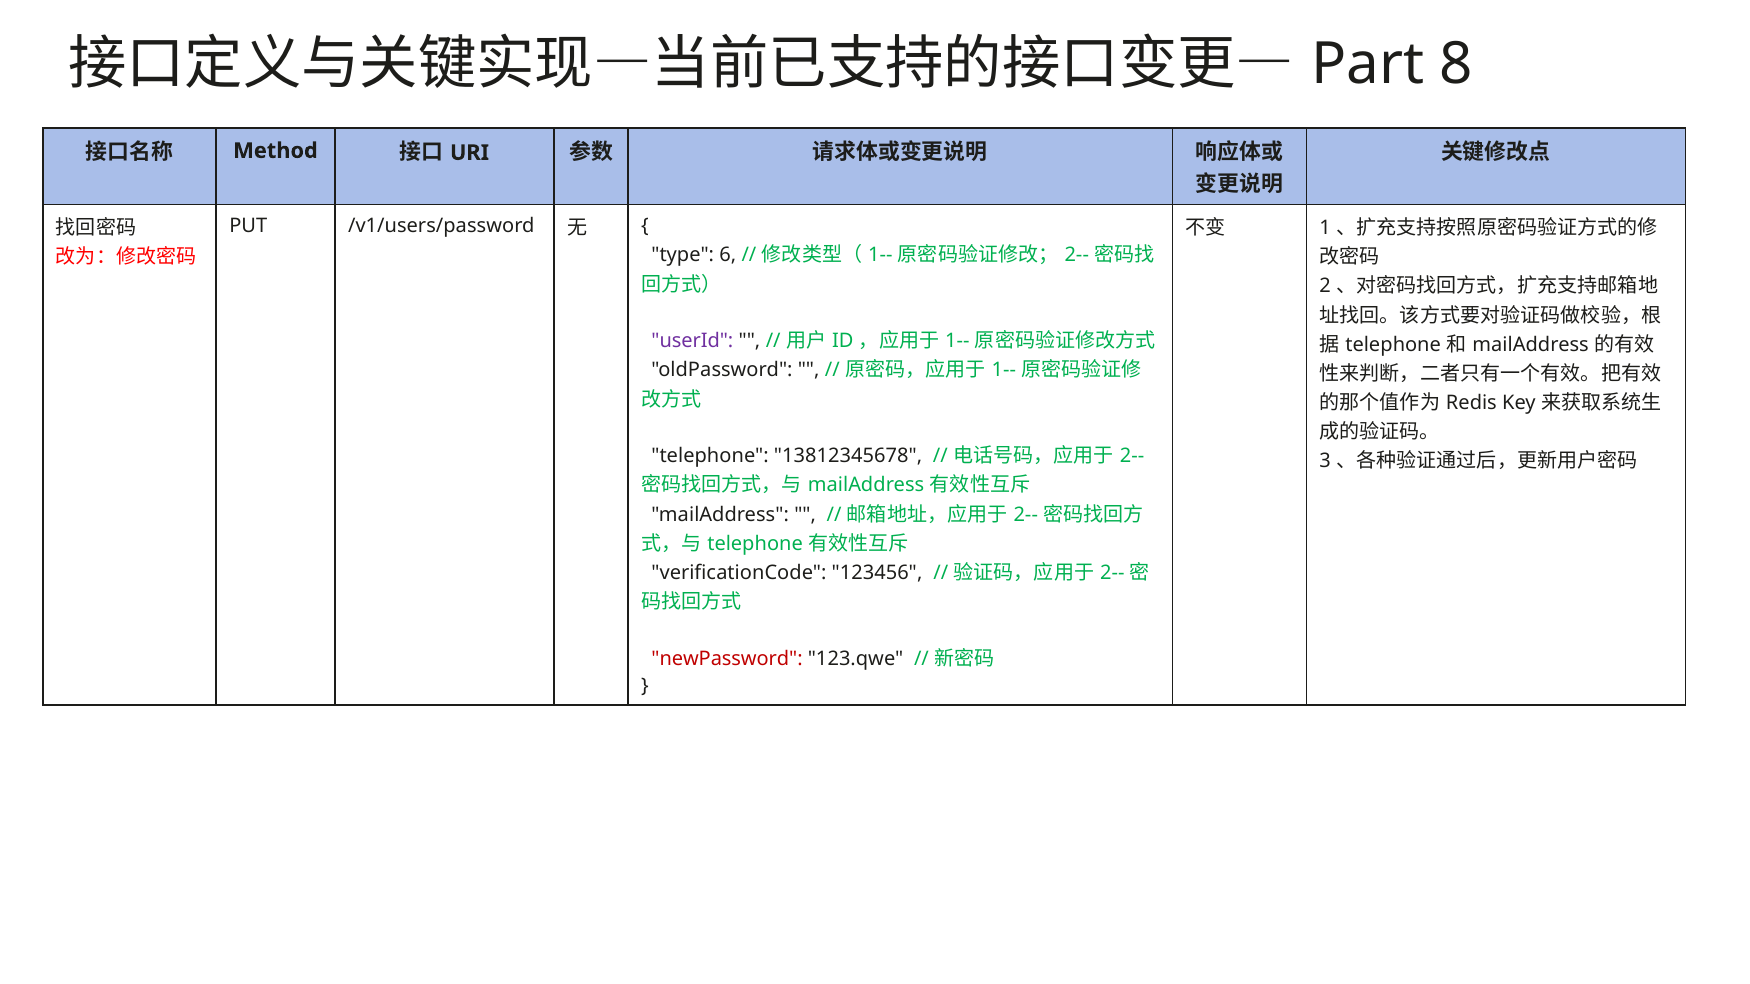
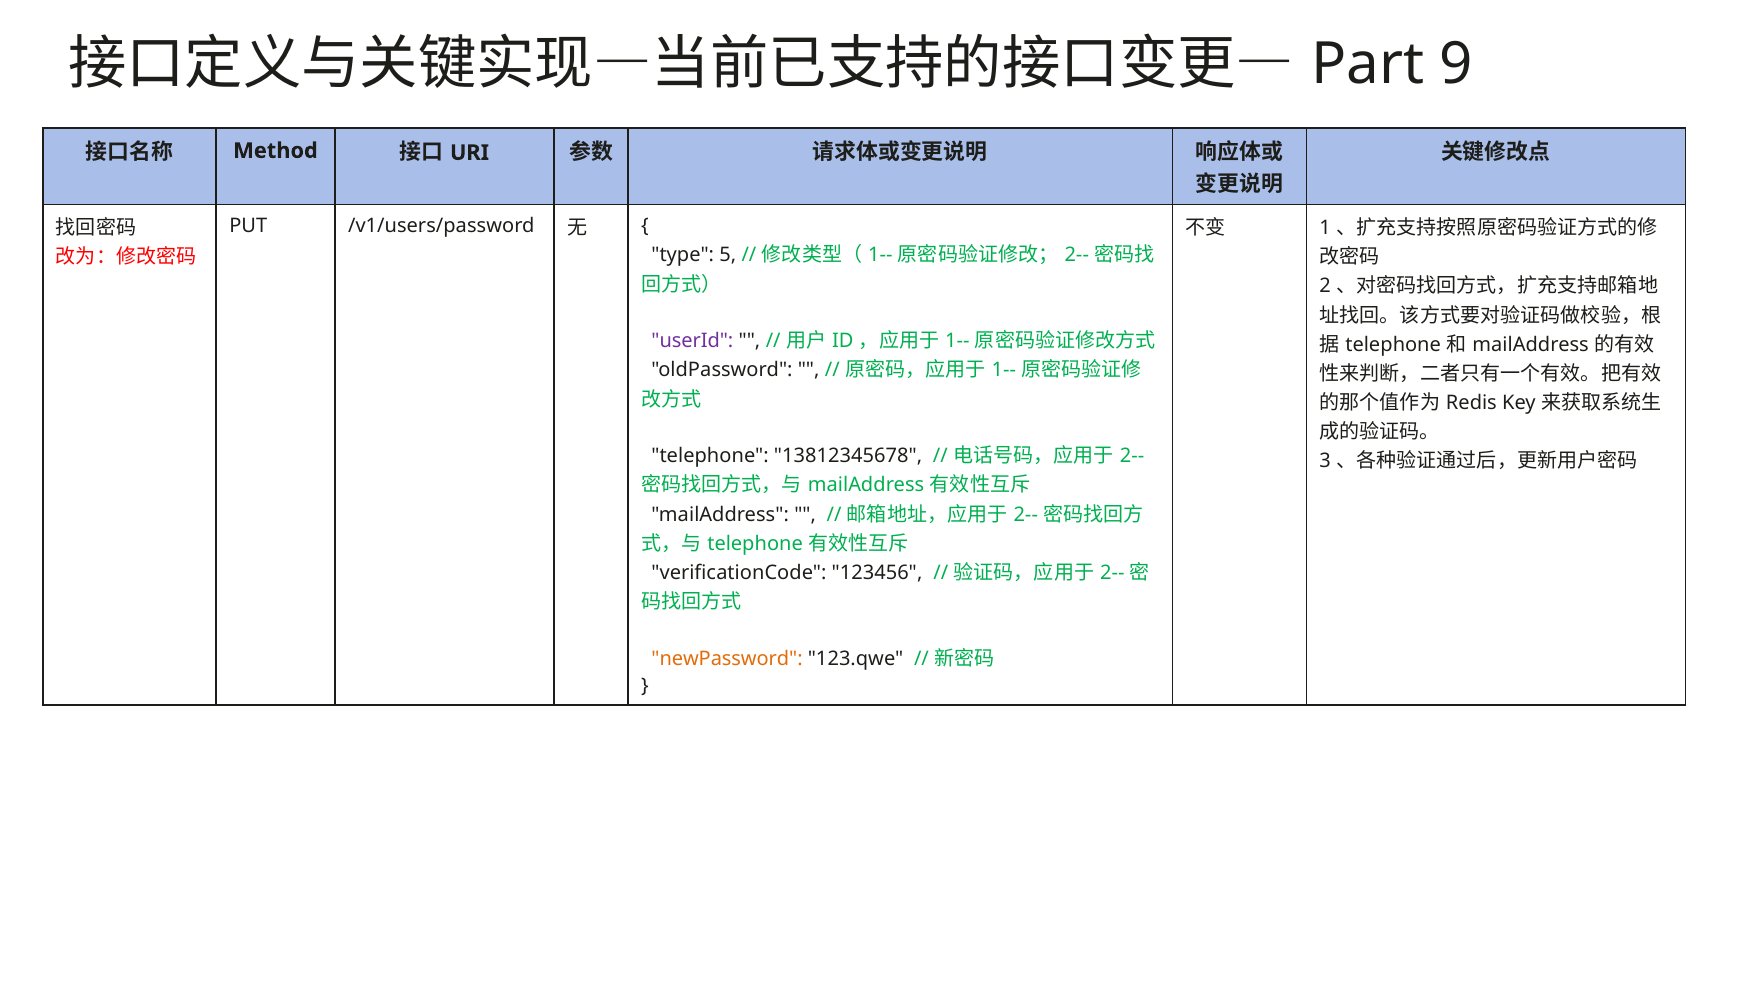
8: 8 -> 9 (1456, 65)
6: 6 -> 5 (728, 255)
newPassword colour: red -> orange (727, 659)
